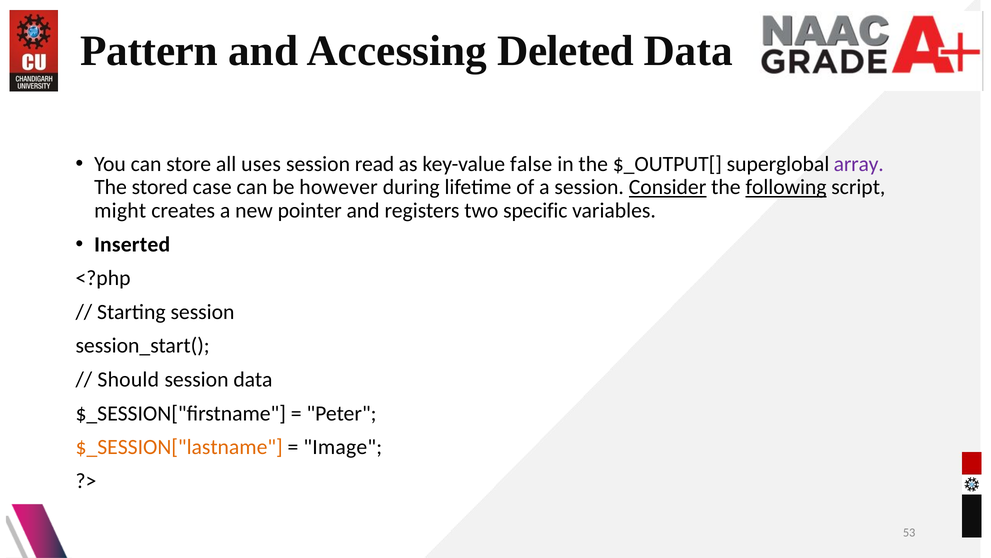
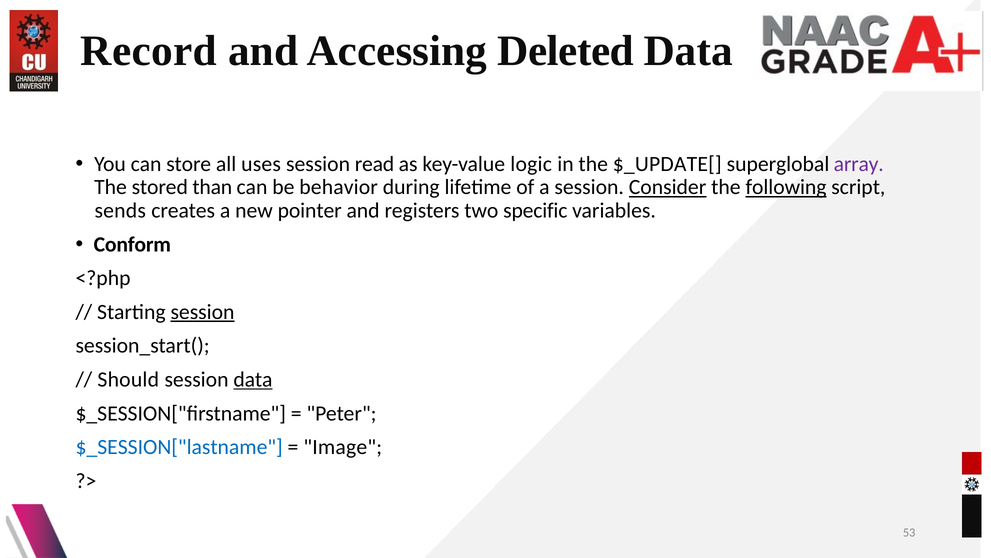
Pattern: Pattern -> Record (149, 51)
false: false -> logic (531, 164)
$_OUTPUT[: $_OUTPUT[ -> $_UPDATE[ (667, 164)
case: case -> than (212, 187)
however: however -> behavior (339, 187)
might: might -> sends (120, 210)
Inserted: Inserted -> Conform (132, 244)
session underline: none -> present (202, 312)
data underline: none -> present (253, 379)
$_SESSION["lastname colour: orange -> blue (179, 447)
